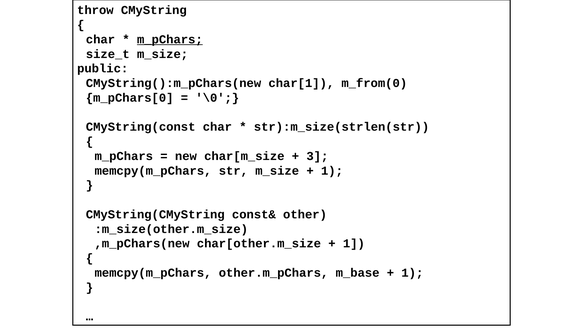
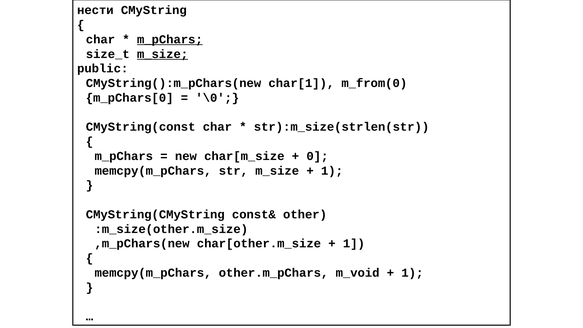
throw: throw -> нести (95, 10)
m_size underline: none -> present (163, 54)
3: 3 -> 0 (317, 156)
m_base: m_base -> m_void (358, 273)
